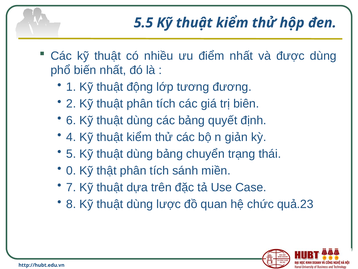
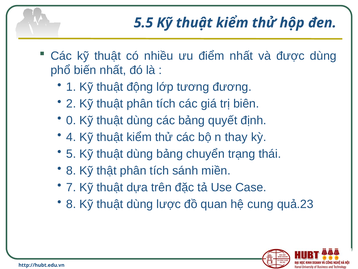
6: 6 -> 0 (71, 120)
giản: giản -> thay (236, 137)
0: 0 -> 8 (71, 170)
chức: chức -> cung (260, 204)
